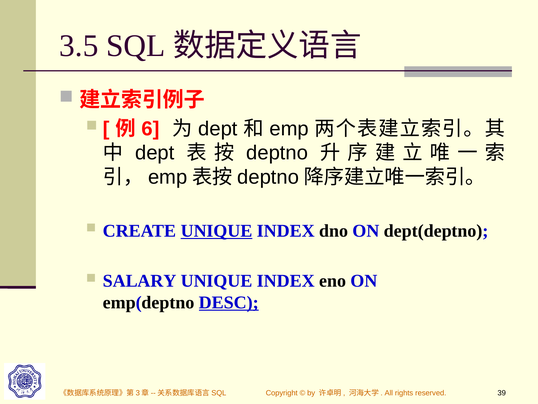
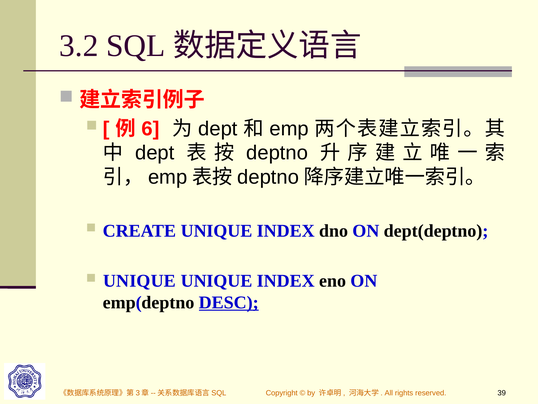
3.5: 3.5 -> 3.2 (79, 46)
UNIQUE underline: present -> none (217, 230)
SALARY: SALARY -> UNIQUE (139, 281)
